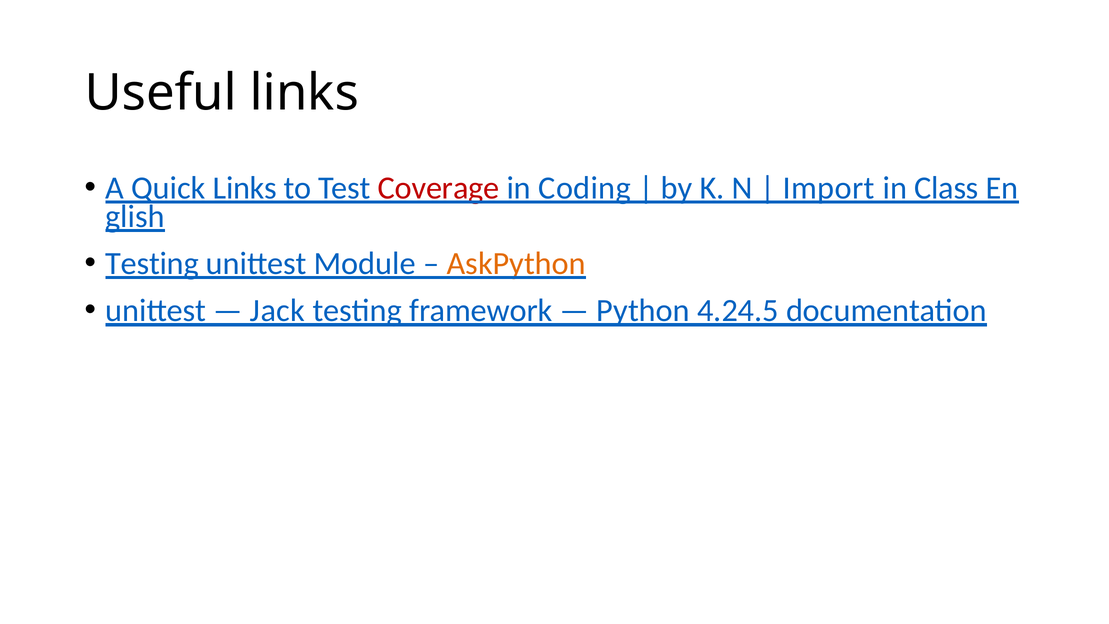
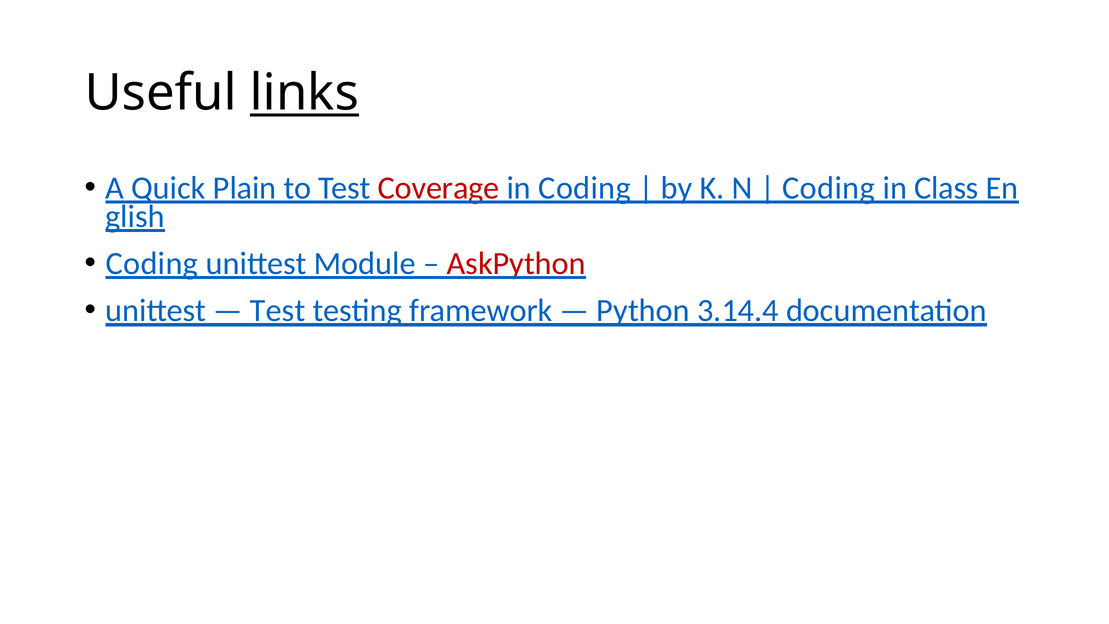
links underline: none -> present (304, 93)
Quick Links: Links -> Plain (245, 188)
Import: Import -> Coding (829, 188)
Testing: Testing -> Coding (152, 264)
AskPython colour: orange -> red (516, 264)
Jack: Jack -> Test (278, 311)
4.24.5: 4.24.5 -> 3.14.4 (738, 311)
